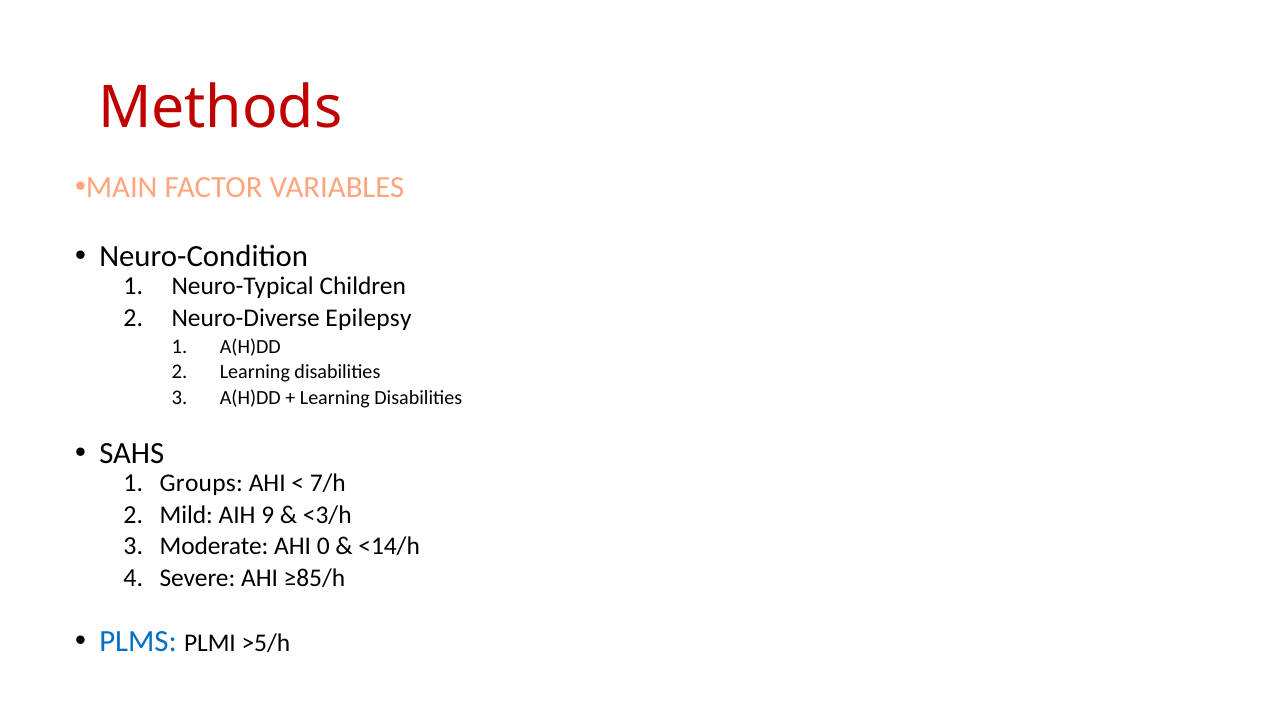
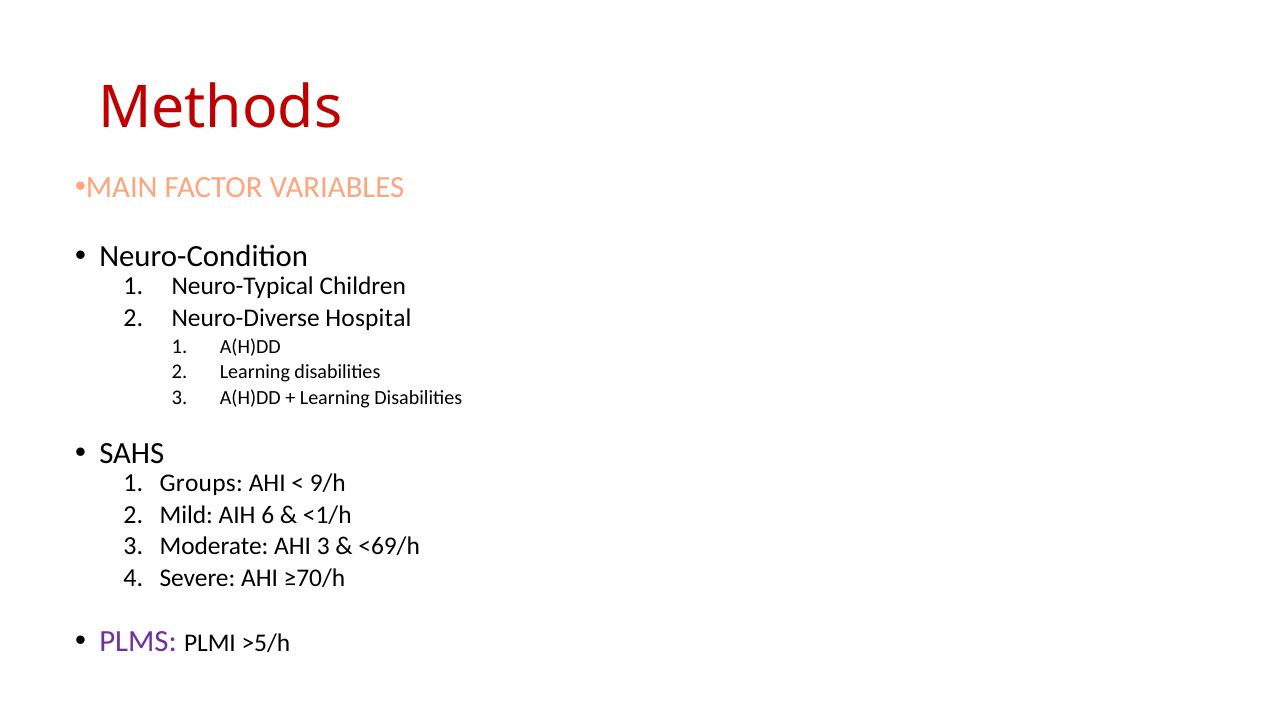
Epilepsy: Epilepsy -> Hospital (369, 318)
7/h: 7/h -> 9/h (328, 484)
9: 9 -> 6 (268, 515)
<3/h: <3/h -> <1/h (327, 515)
AHI 0: 0 -> 3 (323, 547)
<14/h: <14/h -> <69/h (389, 547)
≥85/h: ≥85/h -> ≥70/h (314, 578)
PLMS colour: blue -> purple (138, 642)
